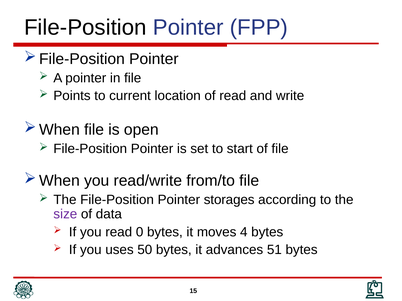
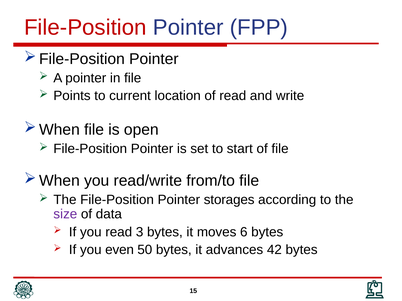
File-Position colour: black -> red (85, 28)
0: 0 -> 3 (140, 232)
4: 4 -> 6 (244, 232)
uses: uses -> even (120, 250)
51: 51 -> 42 (274, 250)
